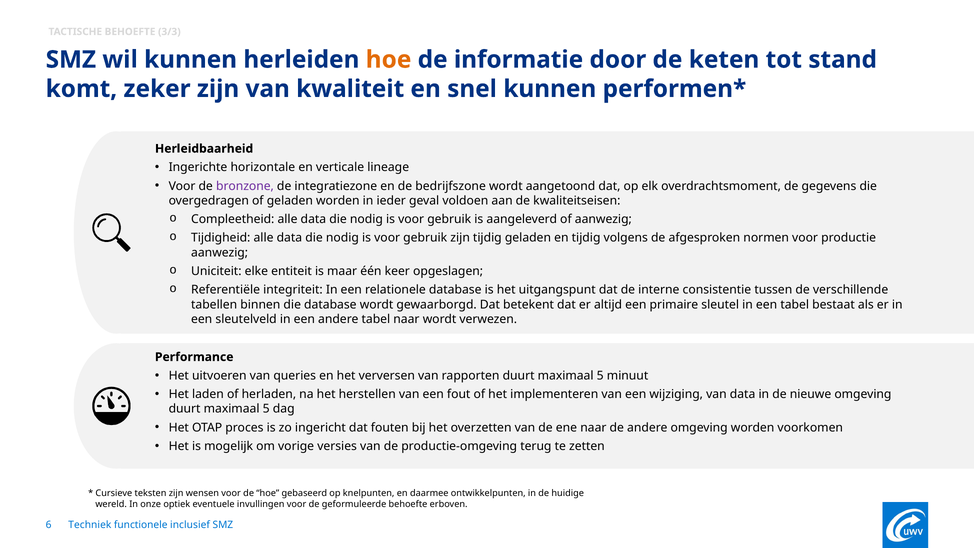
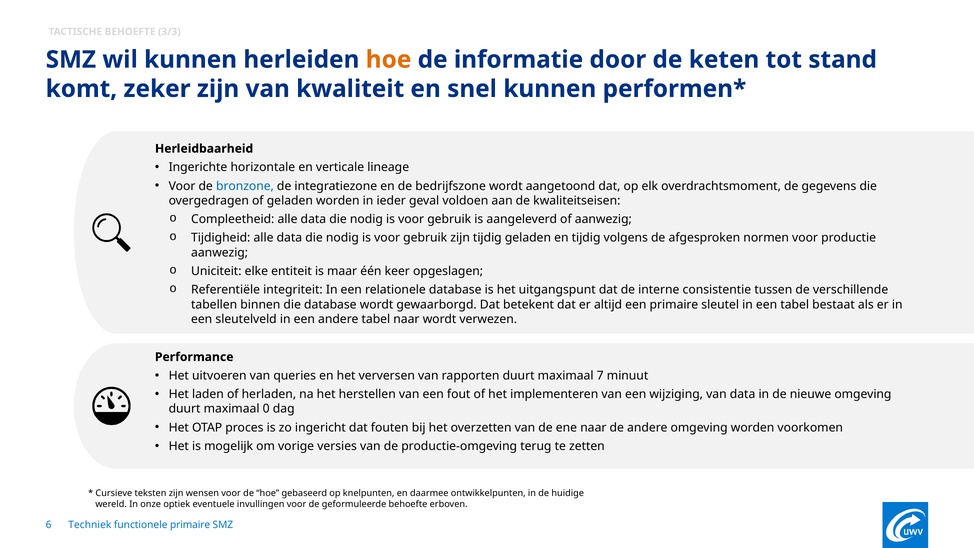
bronzone colour: purple -> blue (245, 186)
rapporten duurt maximaal 5: 5 -> 7 (600, 376)
5: 5 -> 0 (266, 409)
functionele inclusief: inclusief -> primaire (190, 525)
